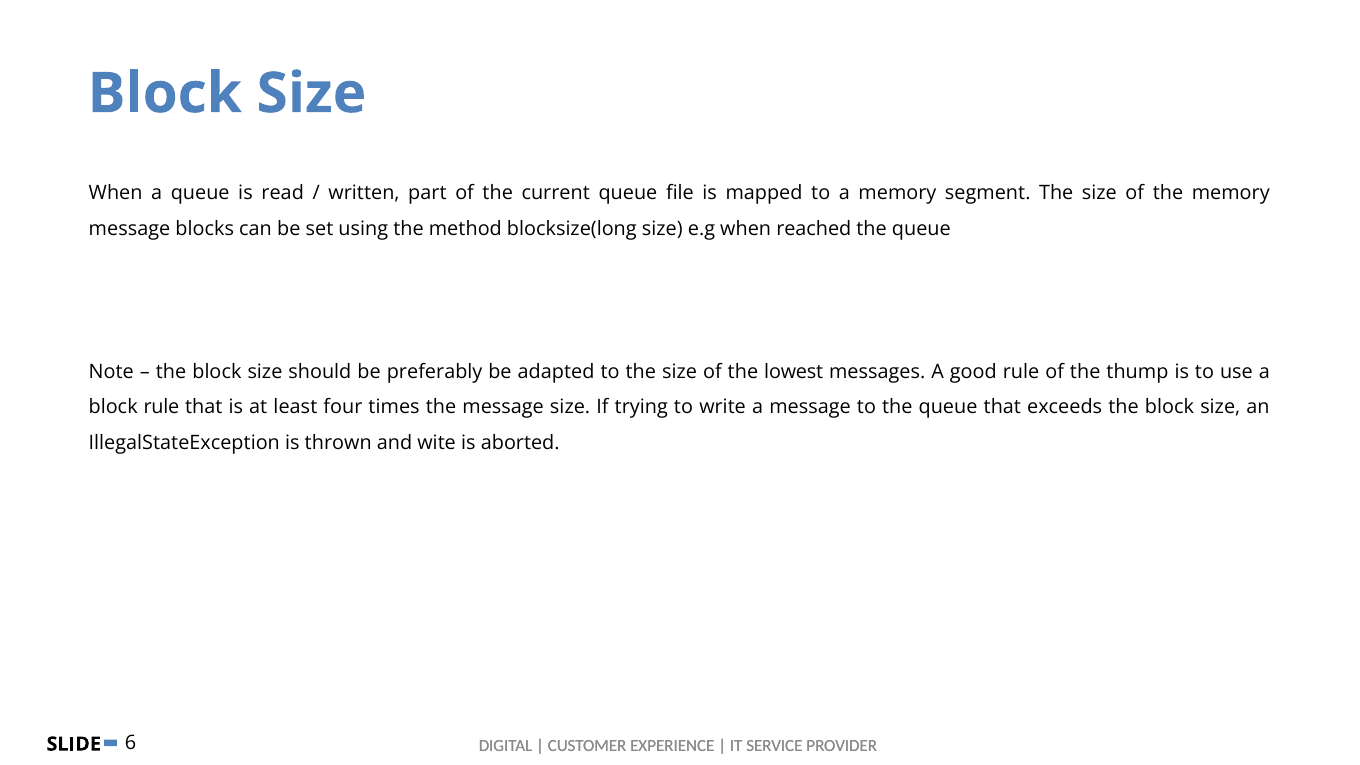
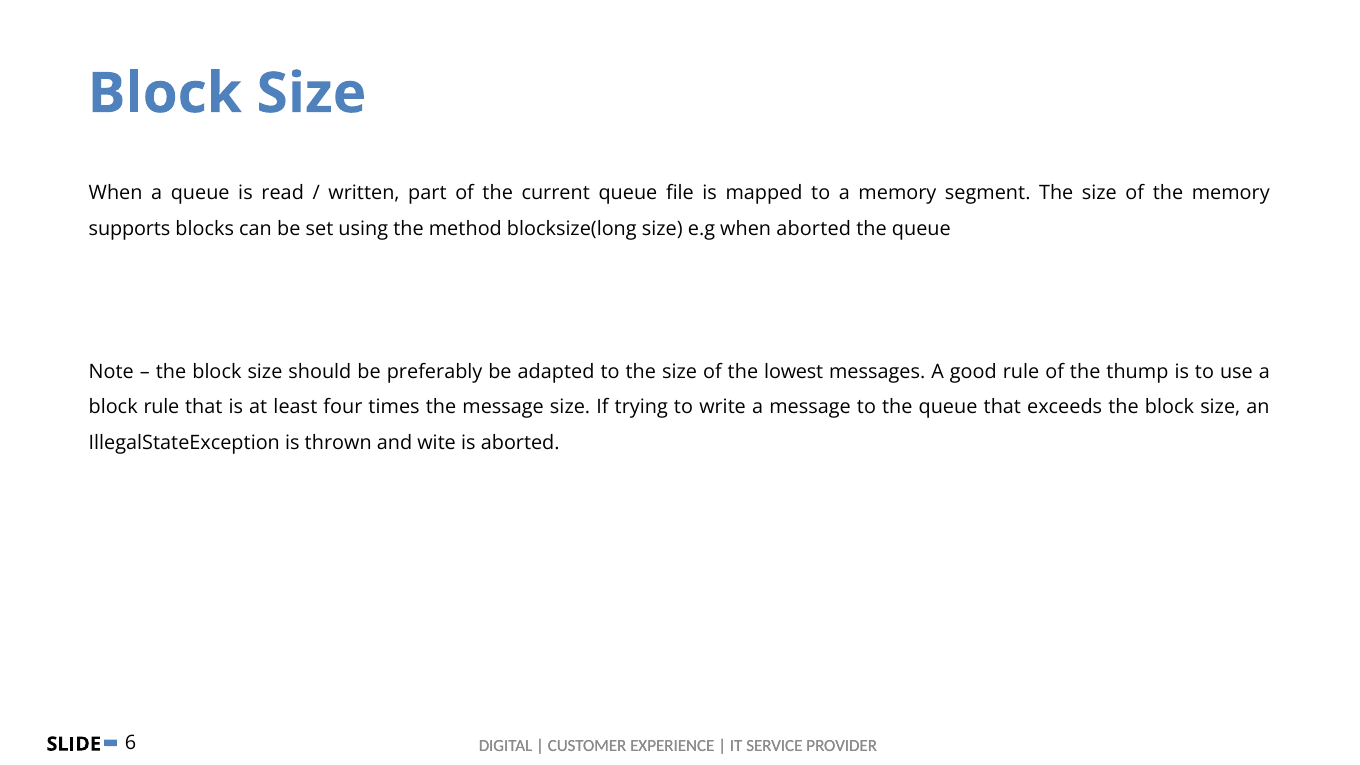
message: message -> supports (130, 229)
when reached: reached -> aborted (814, 229)
